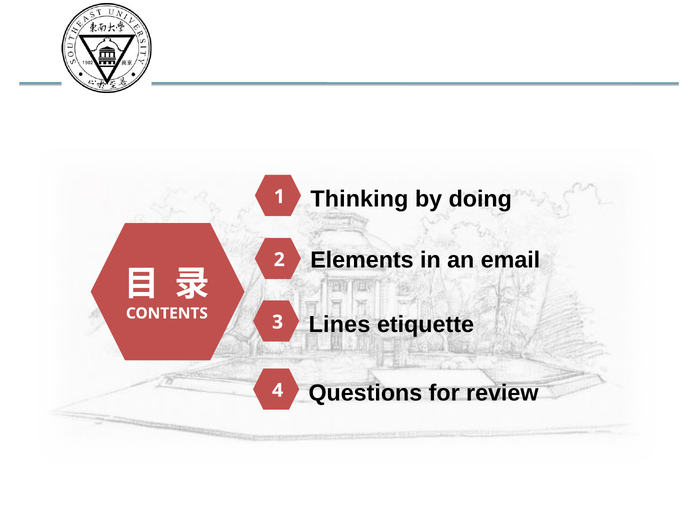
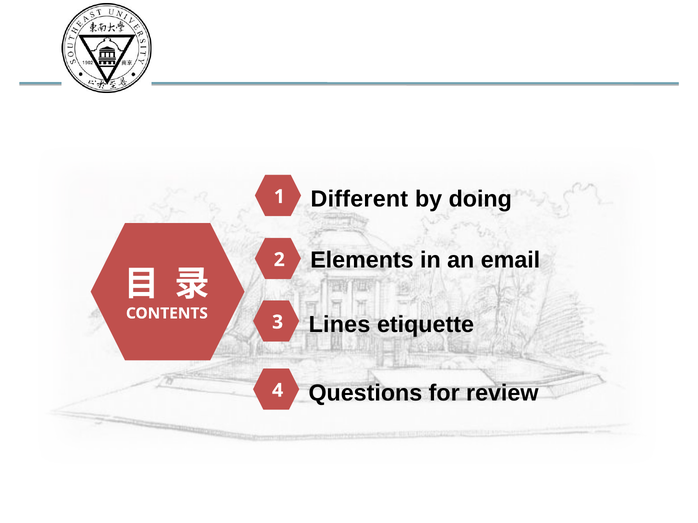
Thinking: Thinking -> Different (359, 199)
